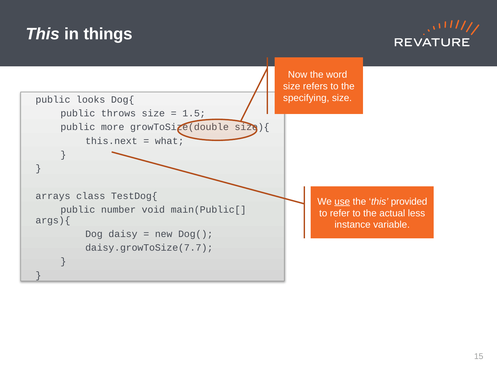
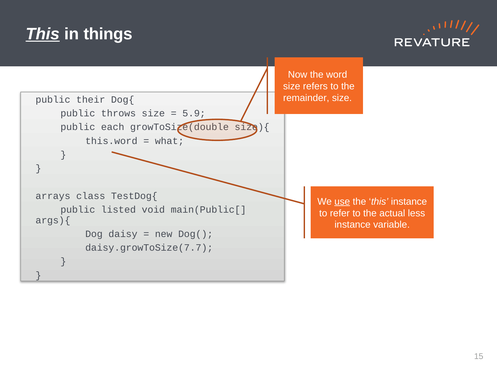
This underline: none -> present (43, 34)
specifying: specifying -> remainder (306, 98)
looks: looks -> their (91, 100)
1.5: 1.5 -> 5.9 (194, 113)
more: more -> each (113, 127)
this.next: this.next -> this.word (111, 141)
this provided: provided -> instance (409, 201)
number: number -> listed (118, 210)
